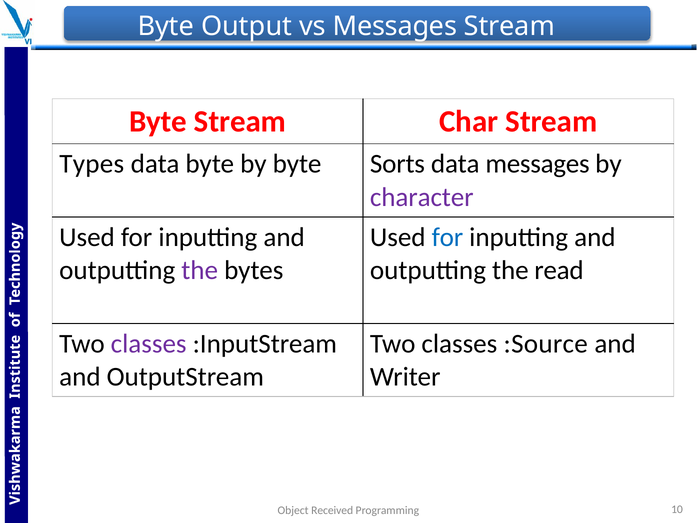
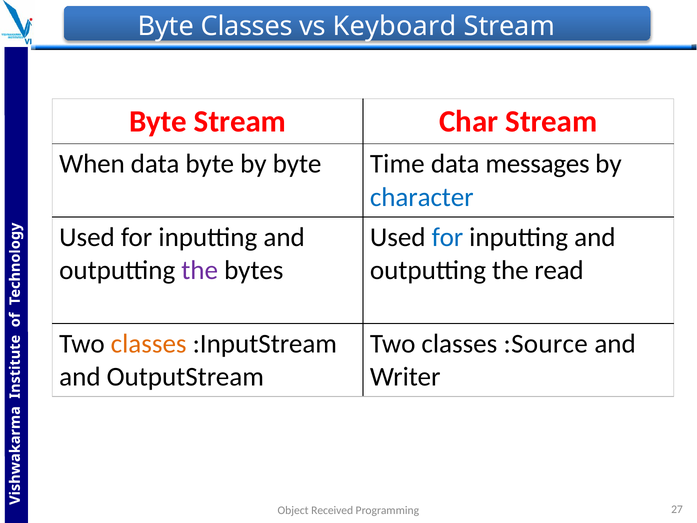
Byte Output: Output -> Classes (247, 26)
vs Messages: Messages -> Keyboard (395, 26)
Types: Types -> When (92, 164)
Sorts: Sorts -> Time (397, 164)
character colour: purple -> blue (422, 197)
classes colour: purple -> orange (149, 344)
10: 10 -> 27 (677, 509)
